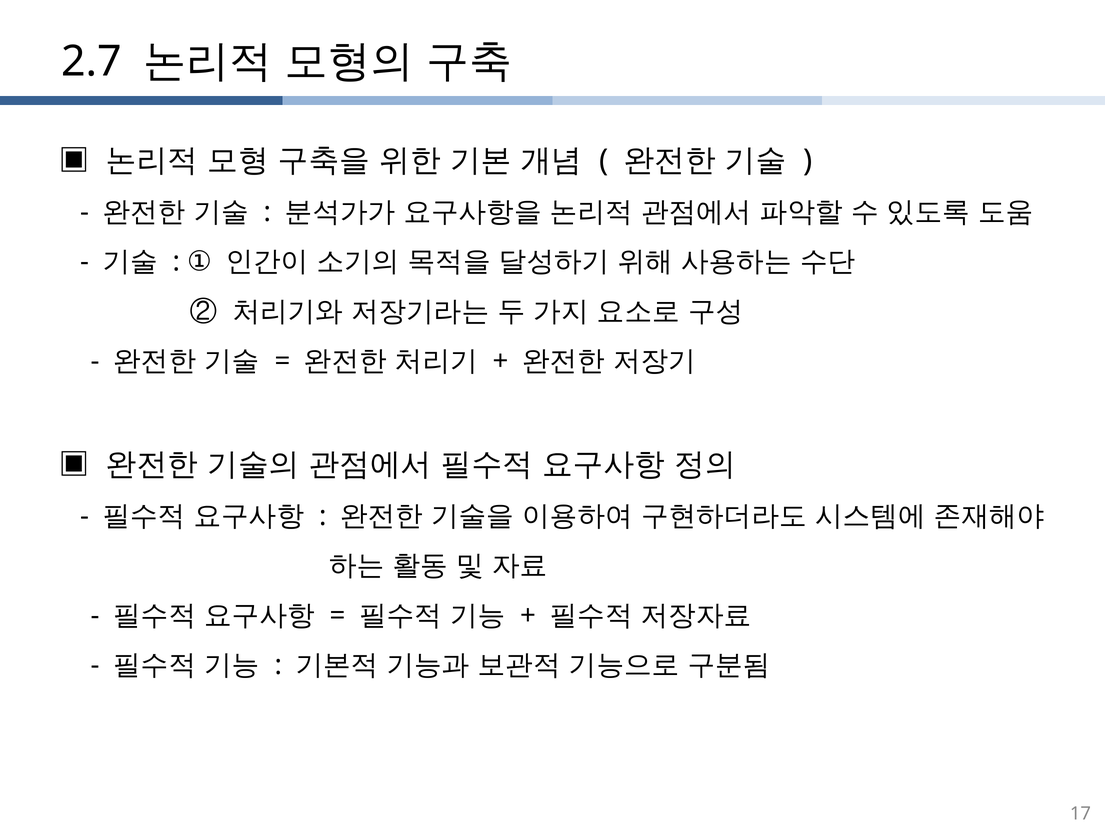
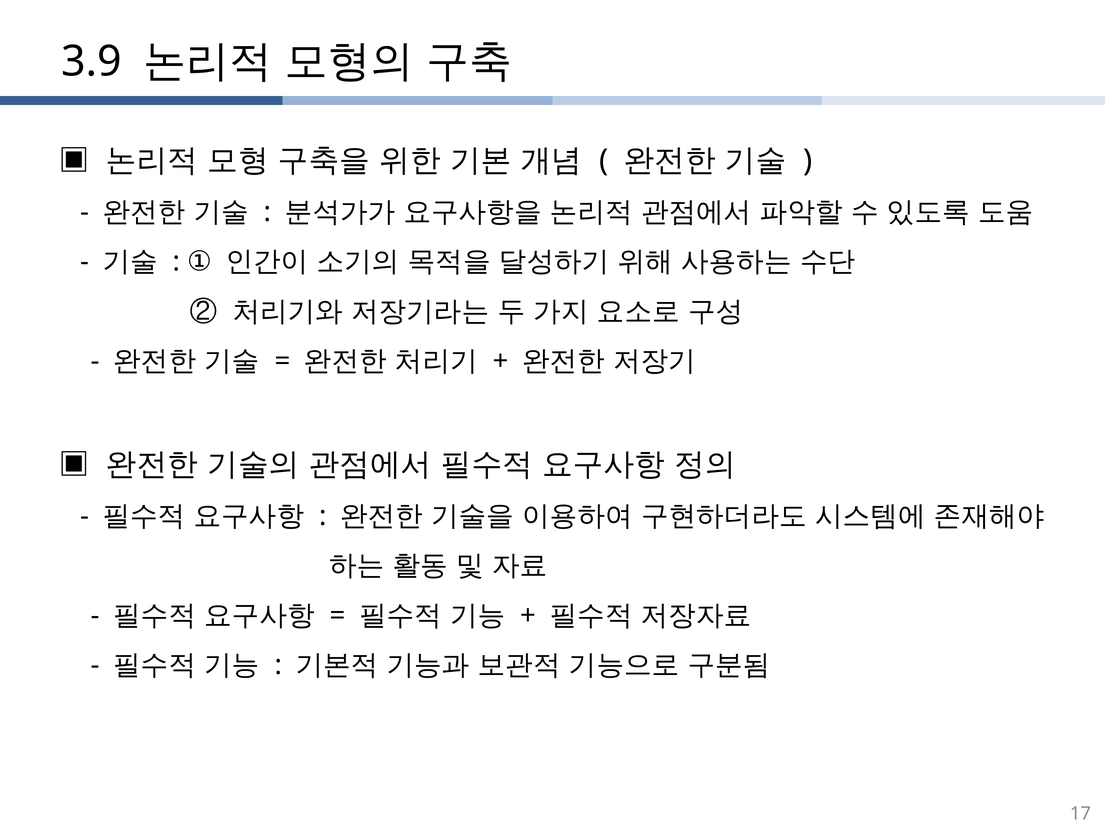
2.7: 2.7 -> 3.9 (92, 62)
